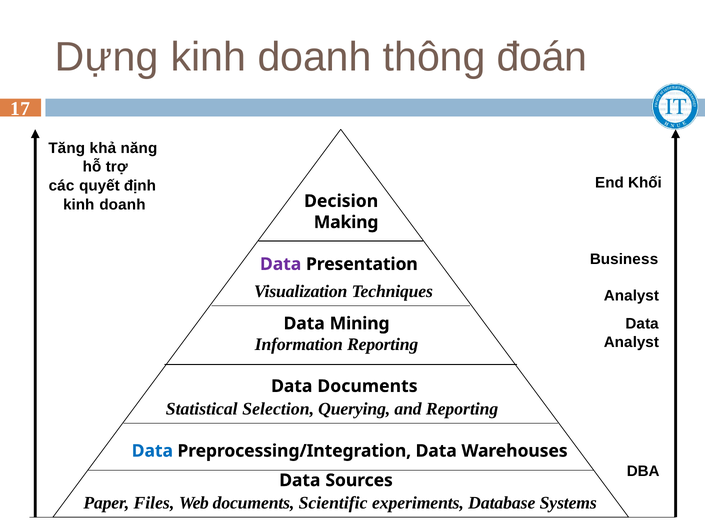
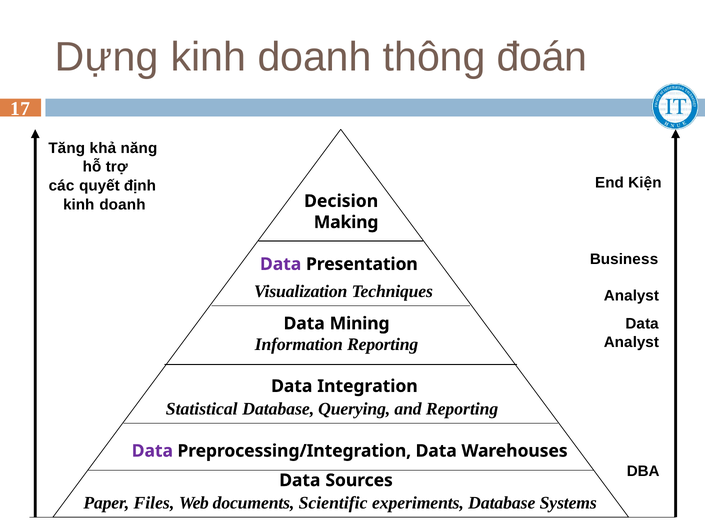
Khối: Khối -> Kiện (645, 183)
Data Documents: Documents -> Integration (368, 386)
Statistical Selection: Selection -> Database (278, 409)
Data colour: blue -> purple (152, 451)
